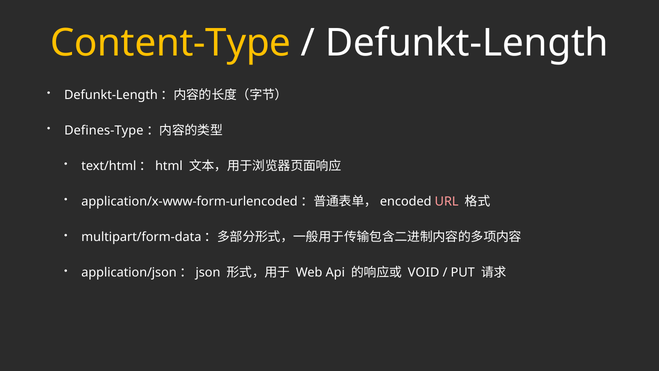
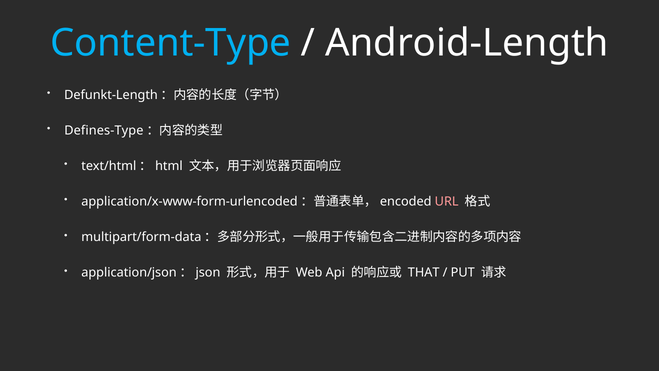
Content-Type colour: yellow -> light blue (171, 43)
Defunkt-Length: Defunkt-Length -> Android-Length (467, 43)
VOID: VOID -> THAT (424, 272)
